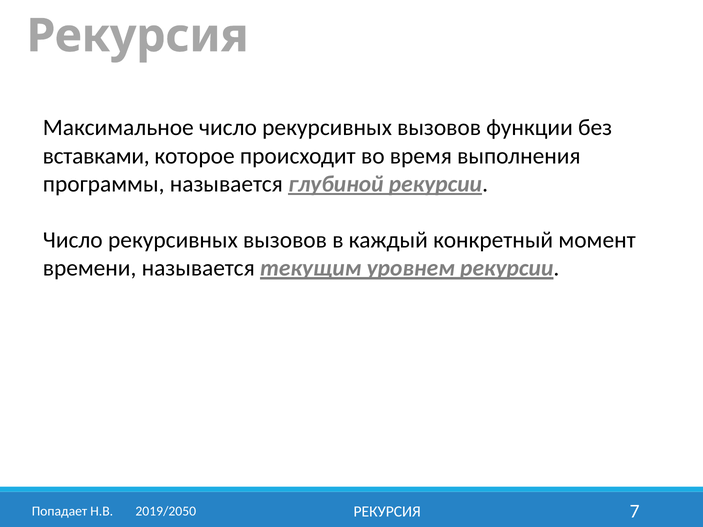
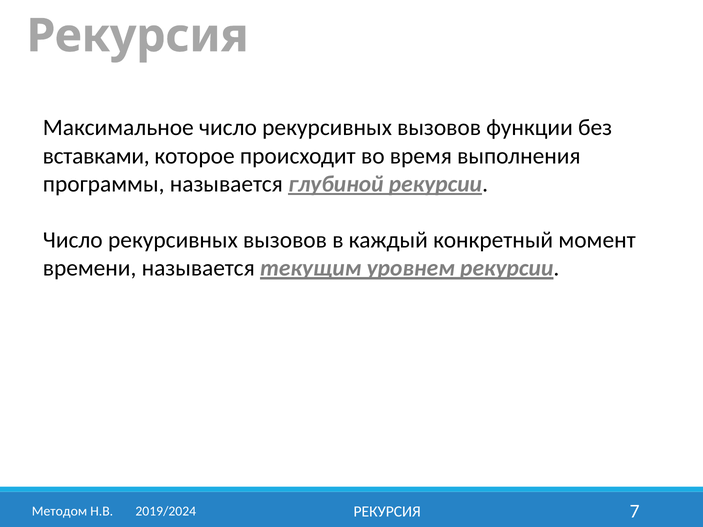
Попадает: Попадает -> Методом (59, 512)
2019/2050: 2019/2050 -> 2019/2024 (166, 512)
